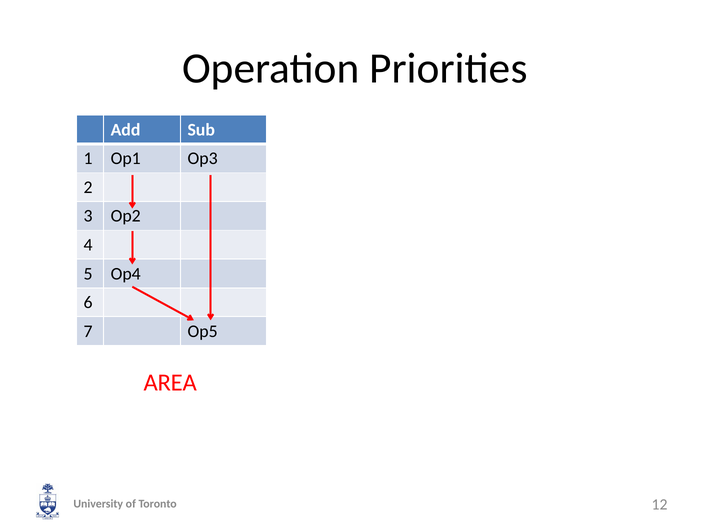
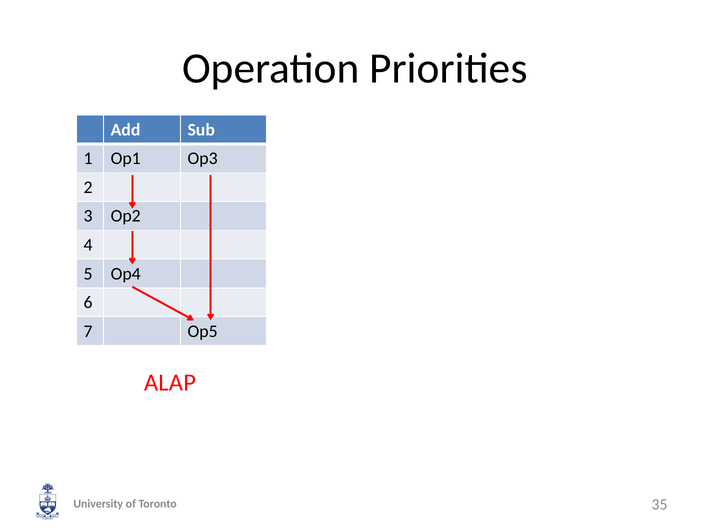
AREA: AREA -> ALAP (170, 383)
12: 12 -> 35 (660, 505)
